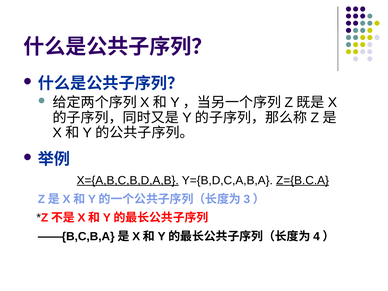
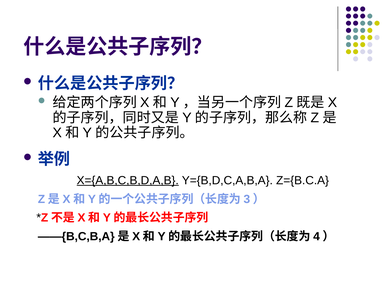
Z={B.C.A underline: present -> none (303, 180)
